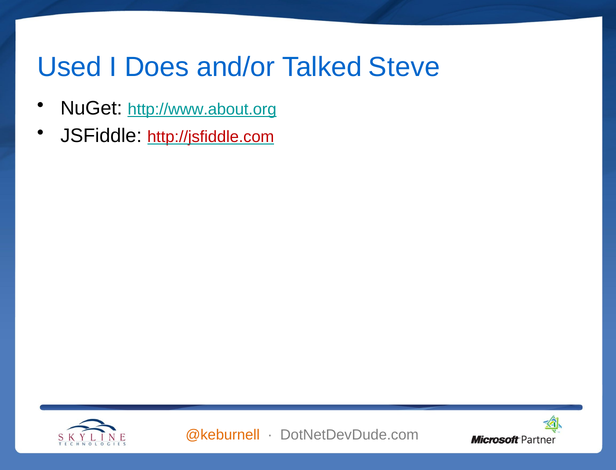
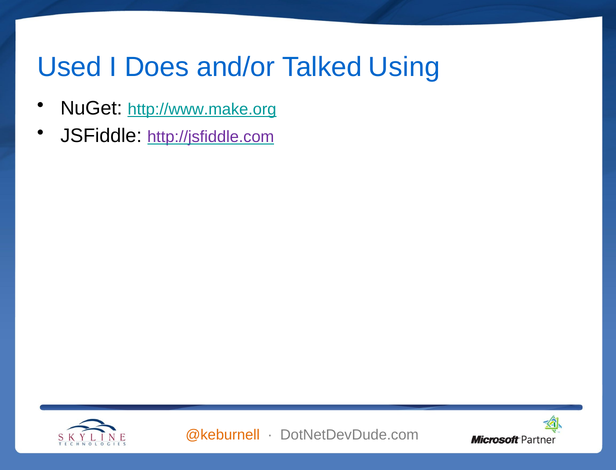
Steve: Steve -> Using (404, 67)
http://www.about.org: http://www.about.org -> http://www.make.org (202, 109)
http://jsfiddle.com colour: red -> purple (211, 137)
